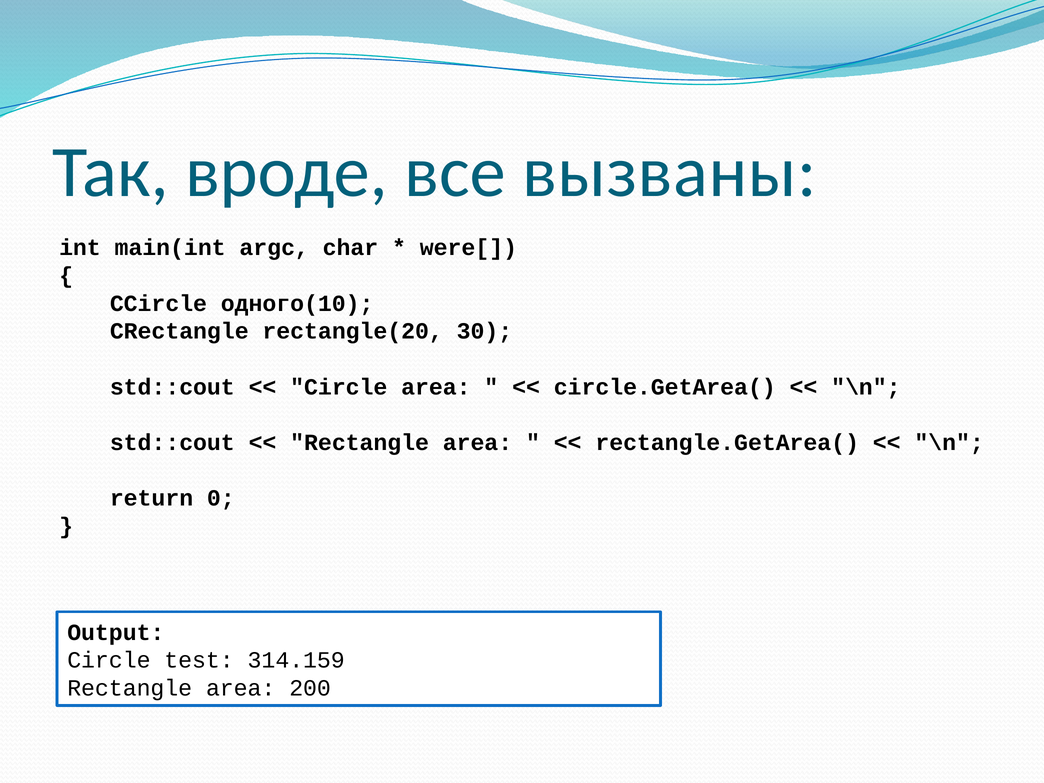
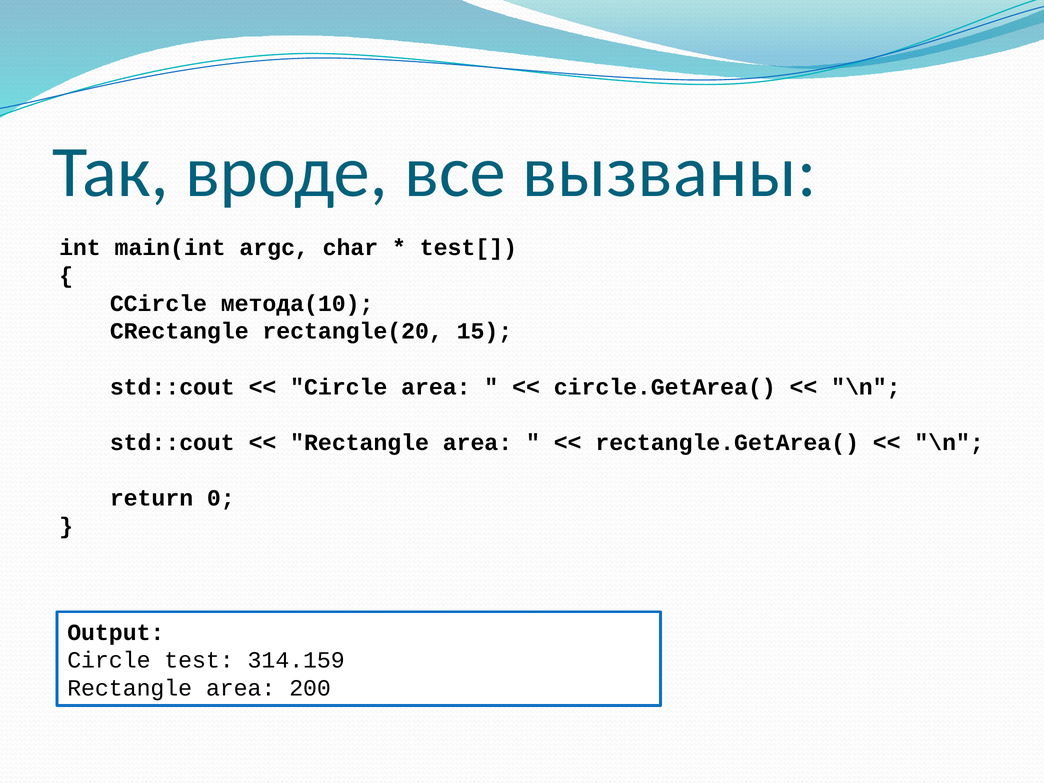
were[: were[ -> test[ (468, 248)
одного(10: одного(10 -> метода(10 (297, 303)
30: 30 -> 15 (484, 331)
